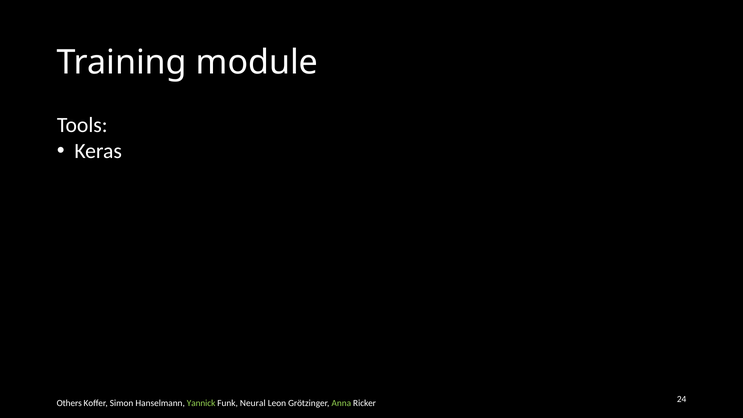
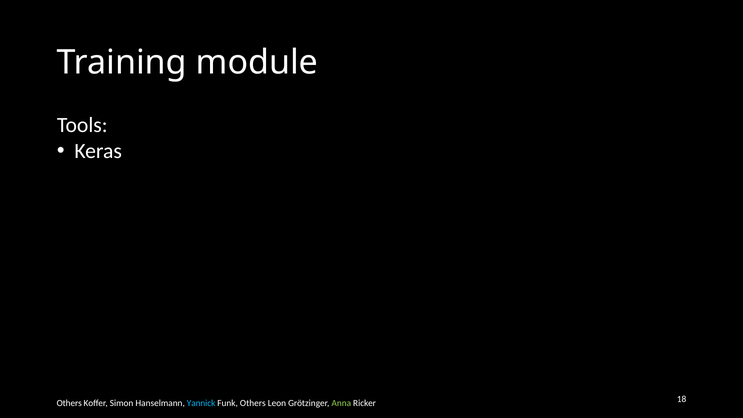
Yannick colour: light green -> light blue (201, 403)
Funk Neural: Neural -> Others (253, 403)
24: 24 -> 18 (682, 399)
